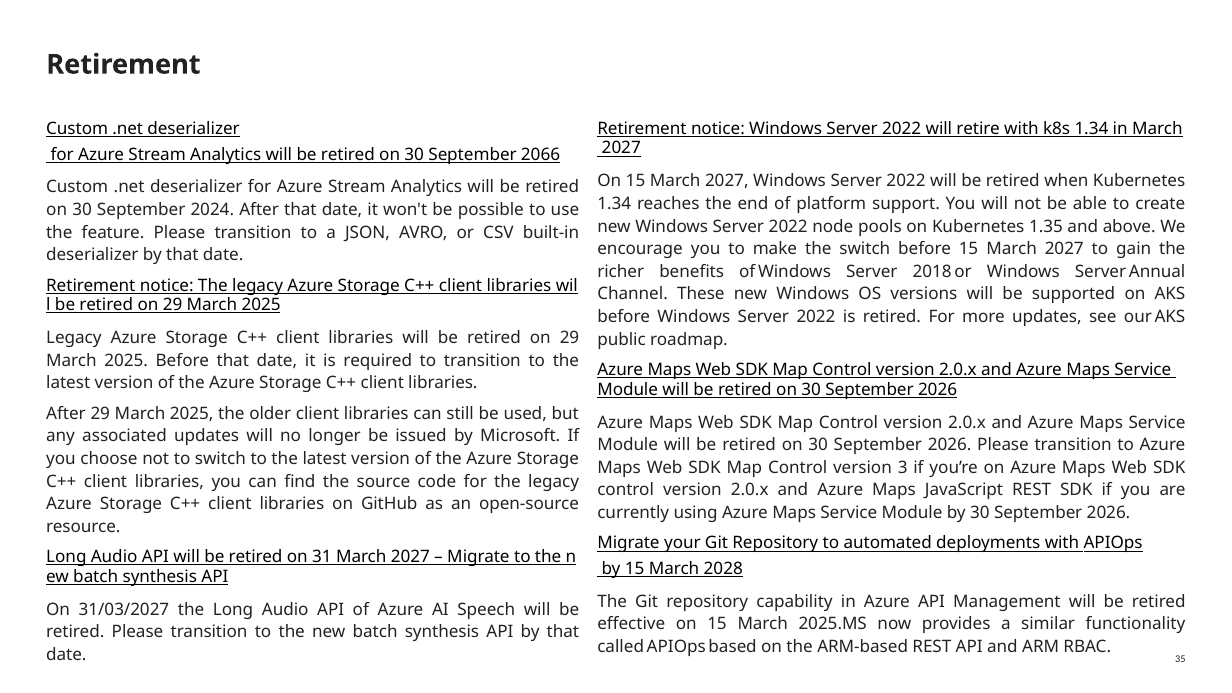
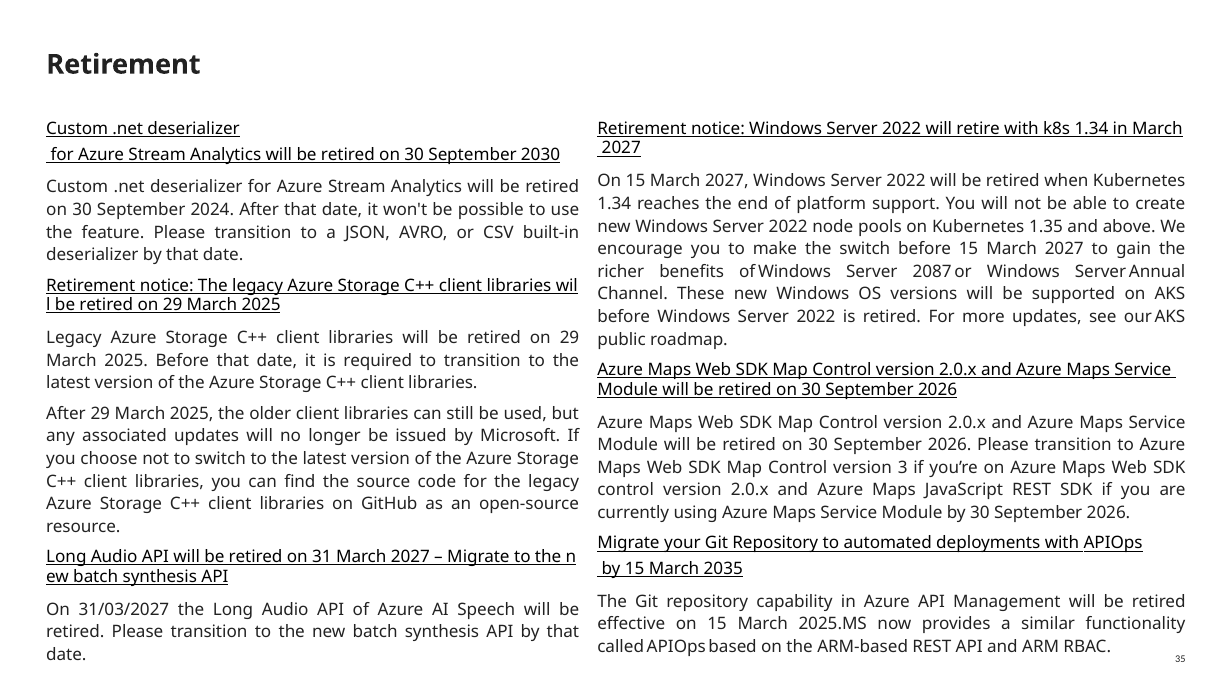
2066: 2066 -> 2030 (541, 154)
2018: 2018 -> 2087 (932, 272)
2028: 2028 -> 2035 (723, 569)
